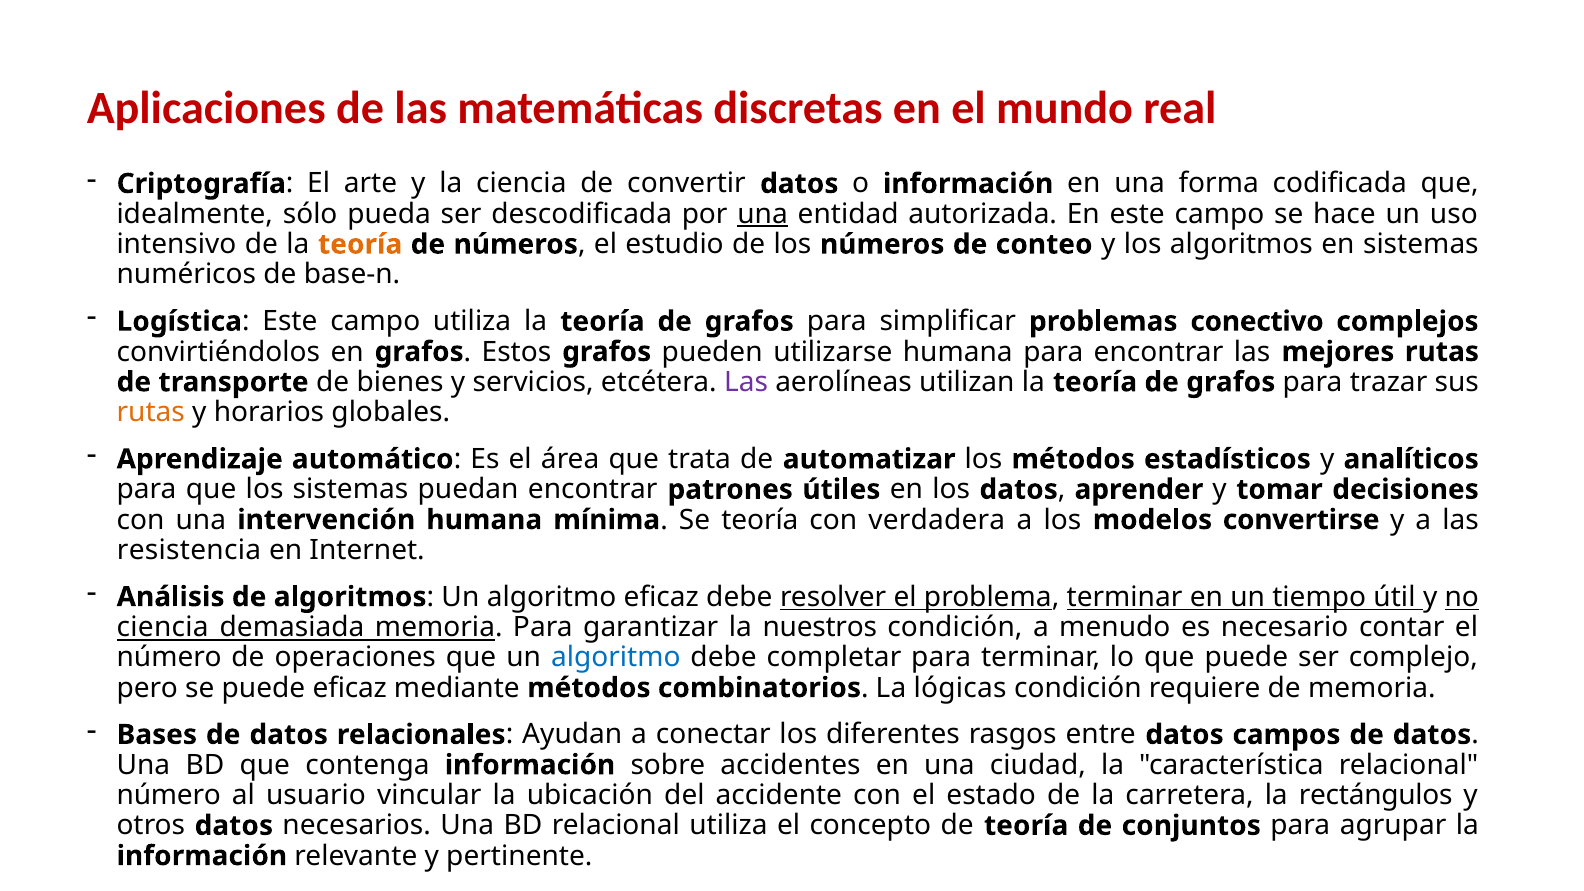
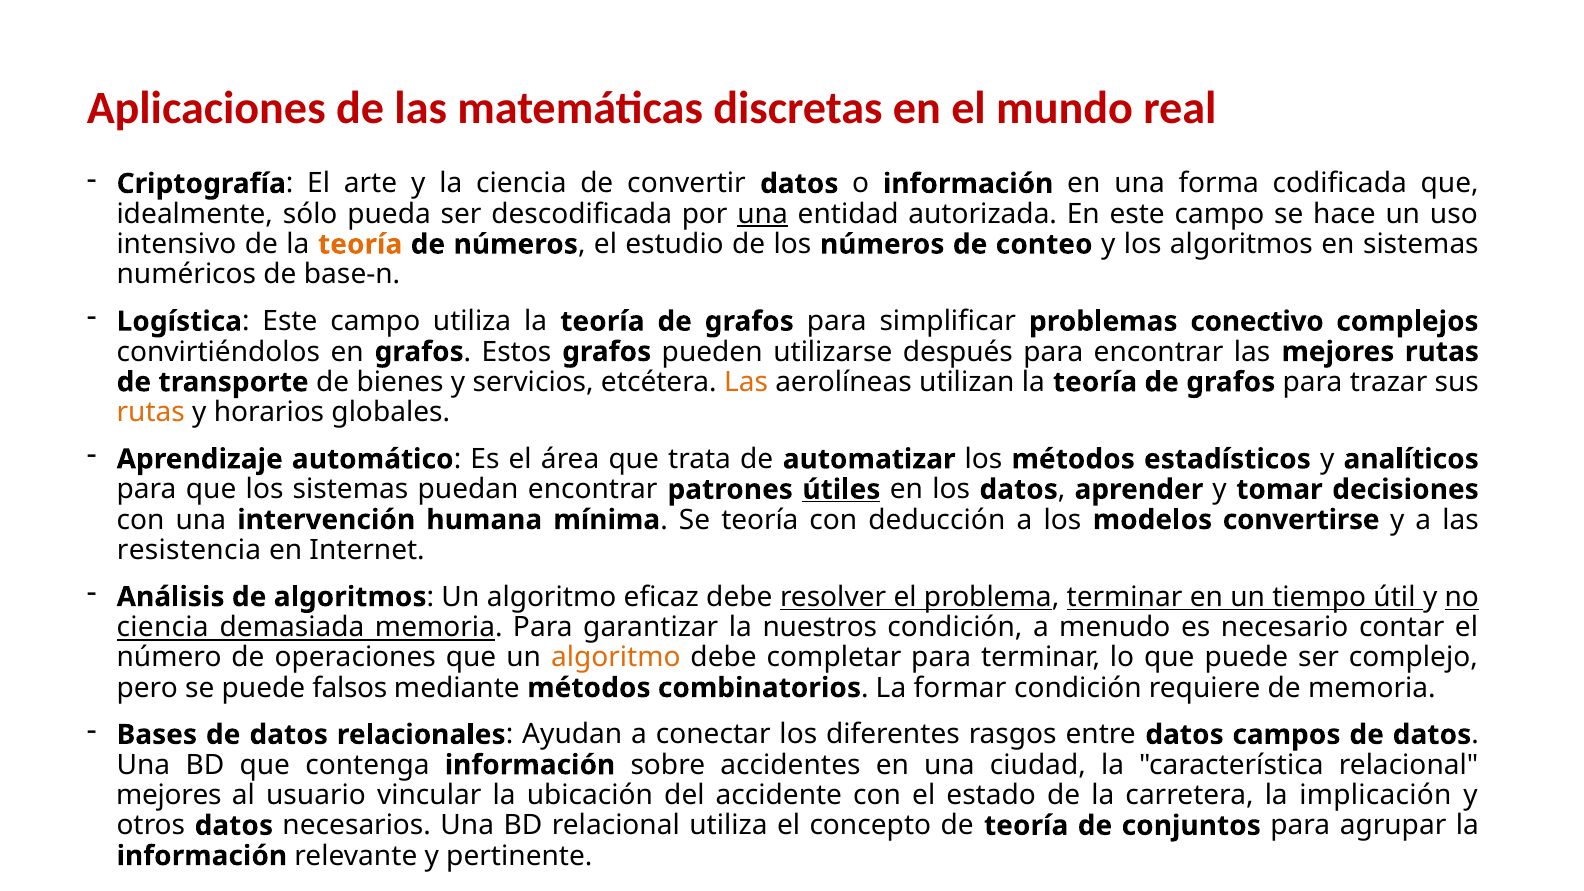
utilizarse humana: humana -> después (958, 352)
Las colour: purple -> orange (746, 382)
útiles underline: none -> present (841, 490)
verdadera: verdadera -> deducción (937, 520)
algoritmo colour: blue -> orange (616, 658)
puede eficaz: eficaz -> falsos (350, 688)
lógicas: lógicas -> formar (960, 688)
número: número -> mejores (169, 795)
rectángulos: rectángulos -> implicación (1375, 795)
